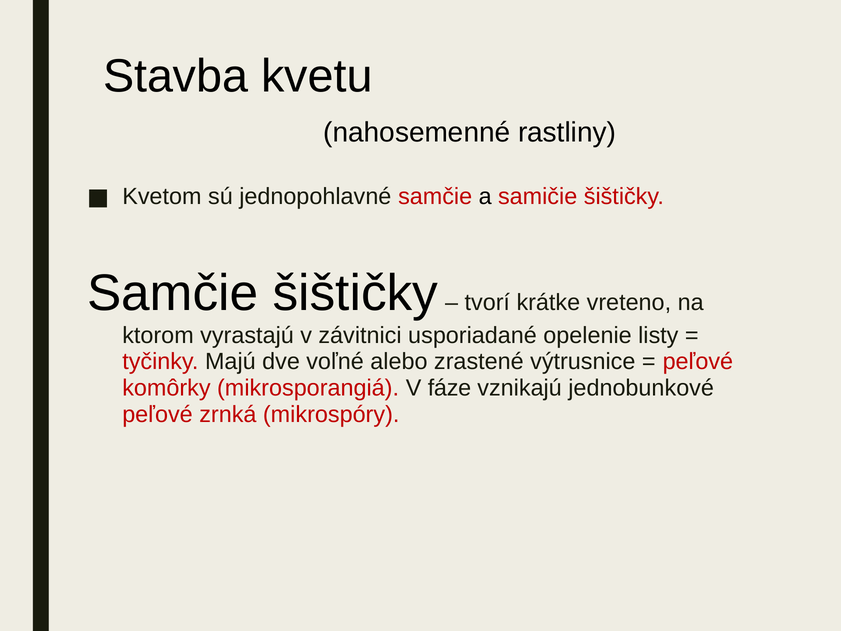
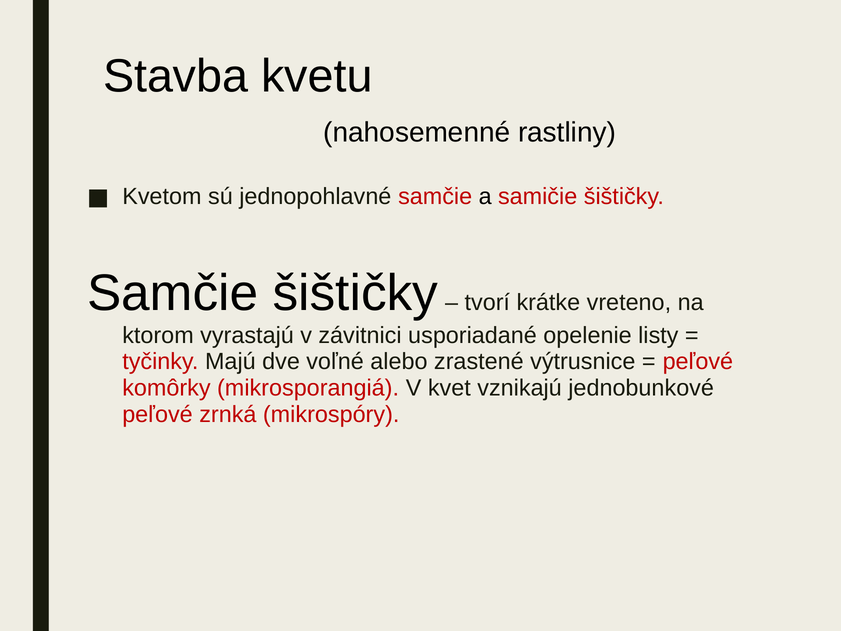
fáze: fáze -> kvet (449, 388)
